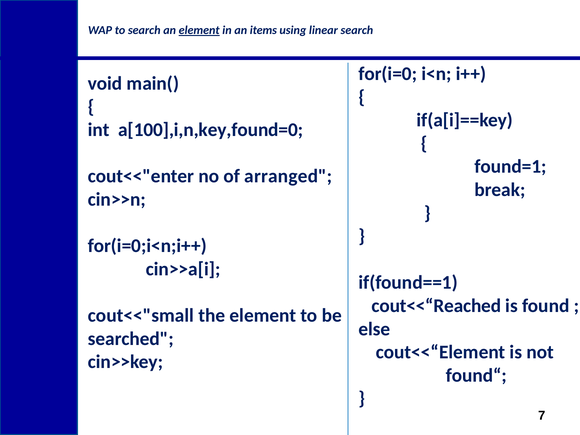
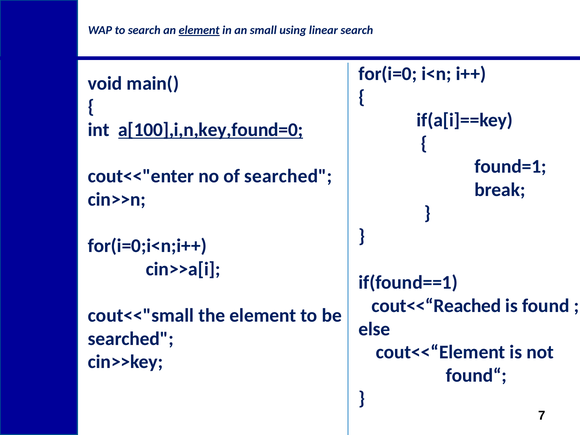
items: items -> small (263, 30)
a[100],i,n,key,found=0 underline: none -> present (211, 130)
of arranged: arranged -> searched (288, 176)
